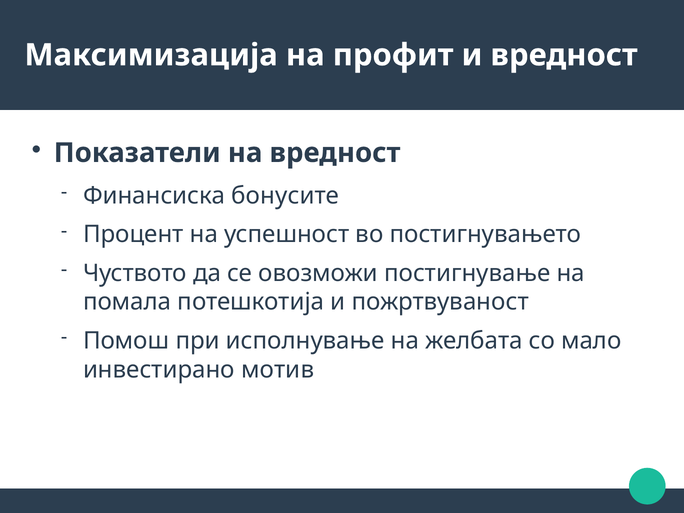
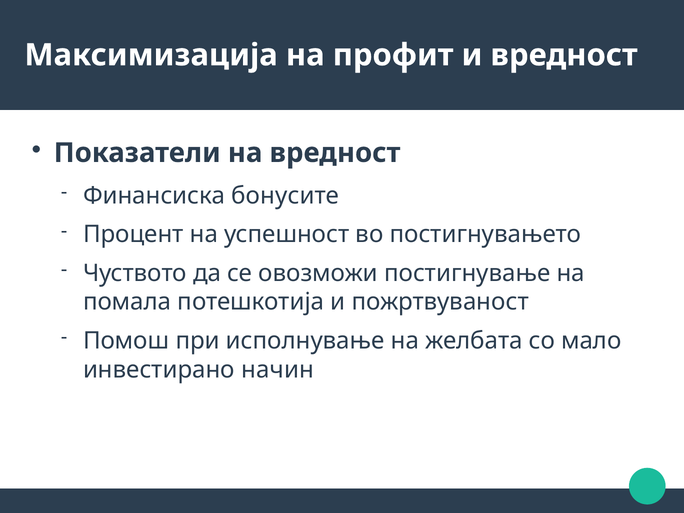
мотив: мотив -> начин (278, 370)
